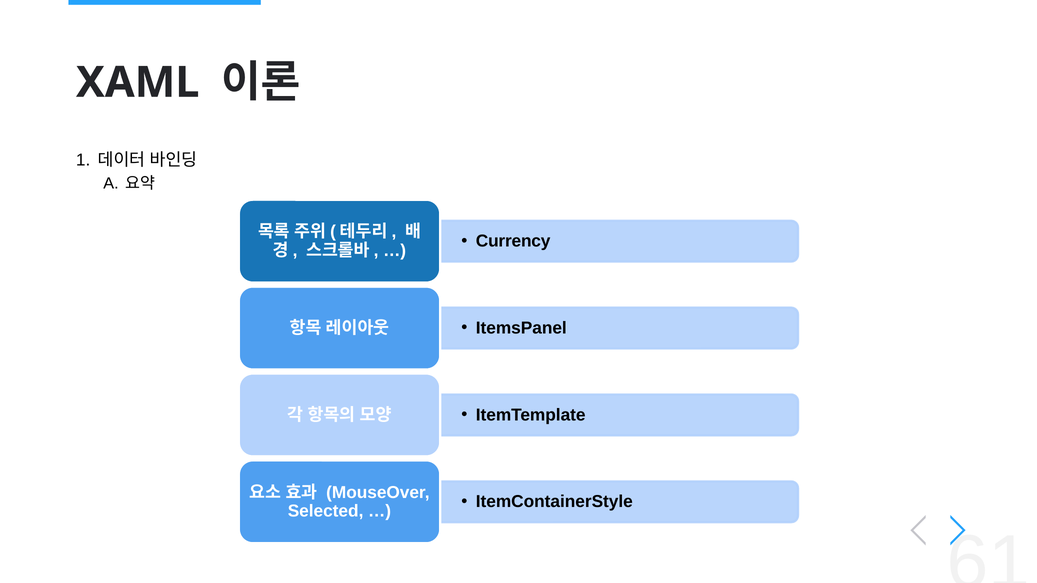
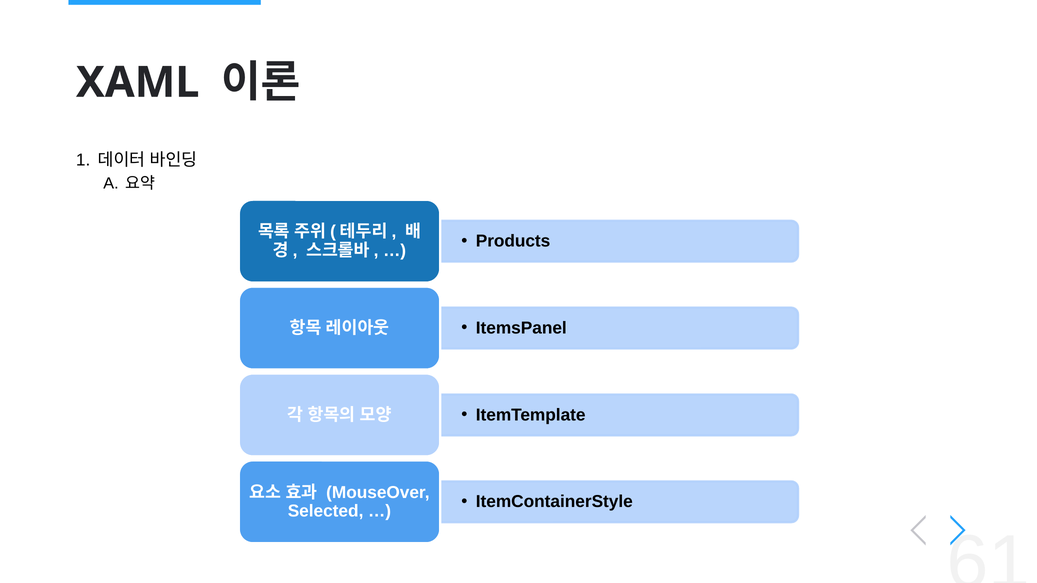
Currency: Currency -> Products (513, 241)
